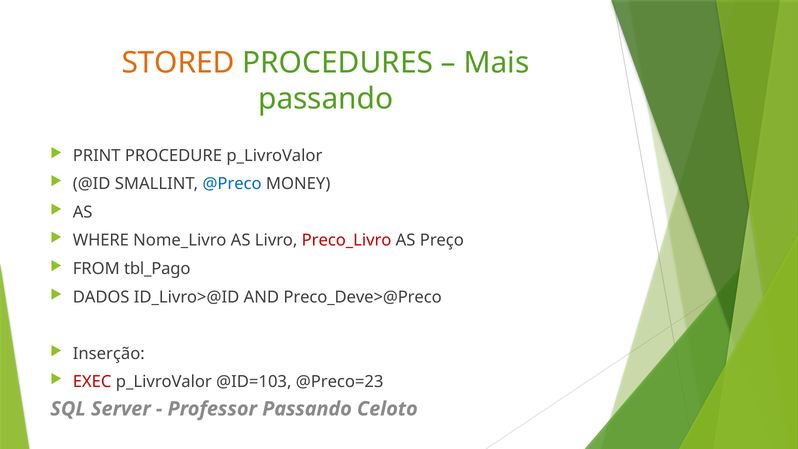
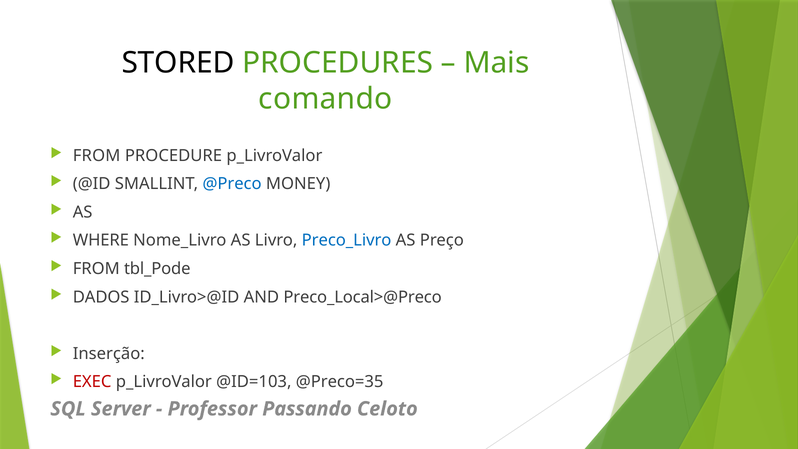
STORED colour: orange -> black (178, 63)
passando: passando -> comando (325, 99)
PRINT: PRINT -> FROM (97, 156)
Preco_Livro colour: red -> blue (347, 240)
tbl_Pago: tbl_Pago -> tbl_Pode (157, 269)
Preco_Deve>@Preco: Preco_Deve>@Preco -> Preco_Local>@Preco (363, 297)
@Preco=23: @Preco=23 -> @Preco=35 (340, 382)
